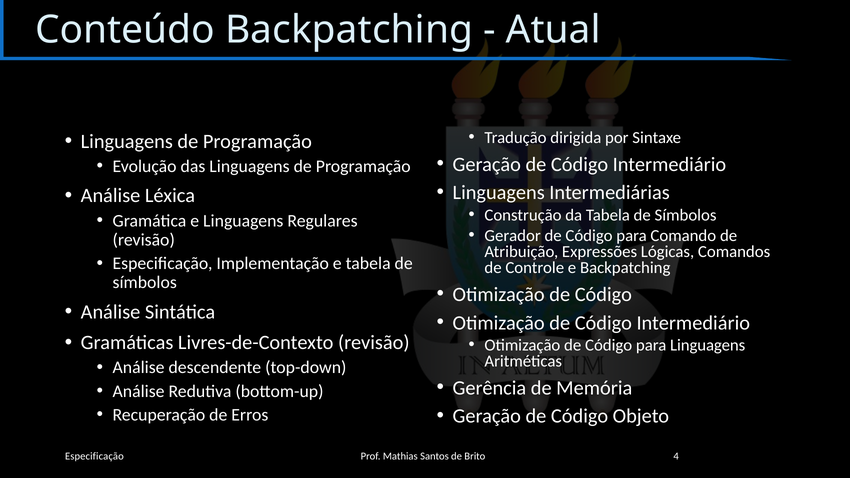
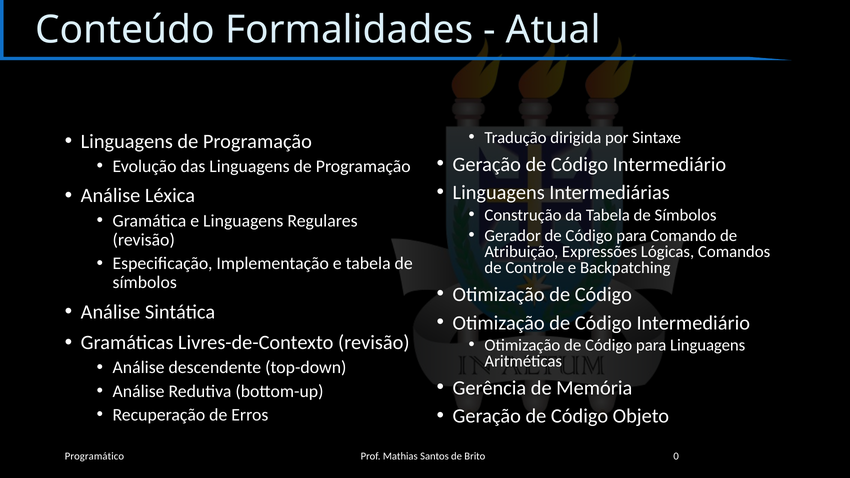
Conteúdo Backpatching: Backpatching -> Formalidades (349, 30)
4: 4 -> 0 (676, 456)
Especificação: Especificação -> Programático (94, 457)
